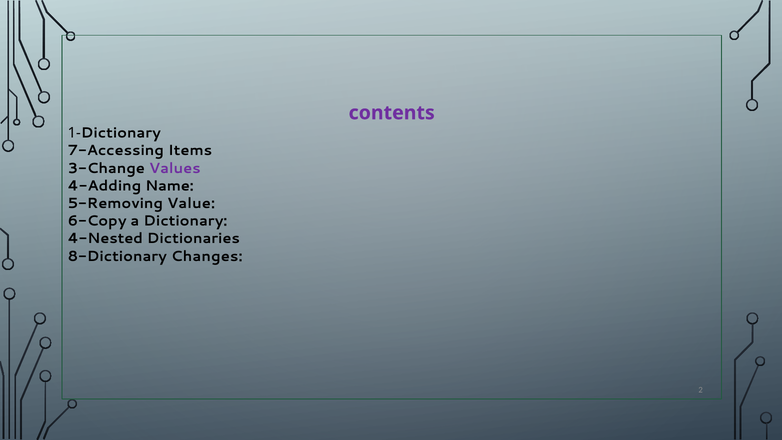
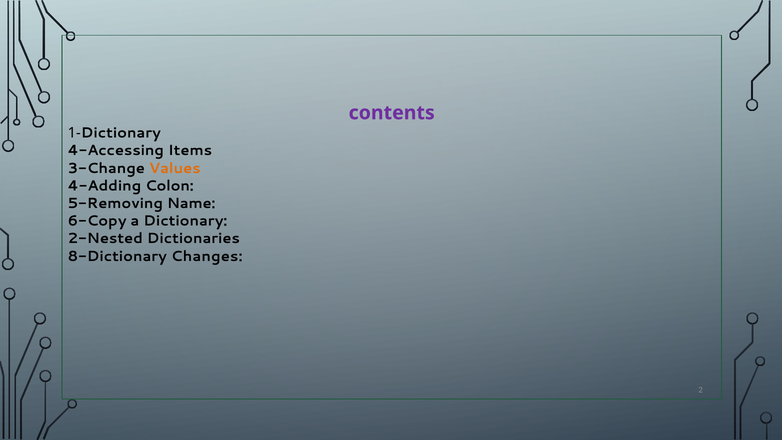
7-Accessing: 7-Accessing -> 4-Accessing (116, 151)
Values colour: purple -> orange (175, 168)
Name: Name -> Colon (169, 186)
Value: Value -> Name (191, 203)
4-Nested: 4-Nested -> 2-Nested (105, 239)
